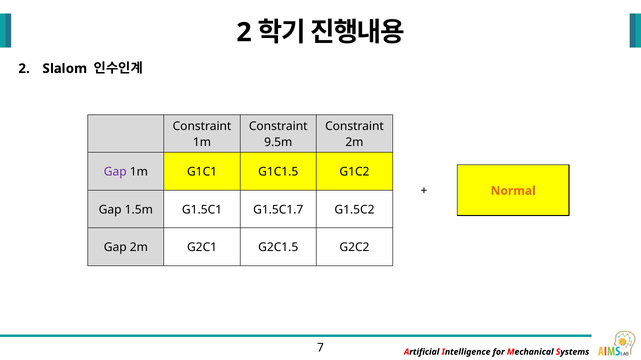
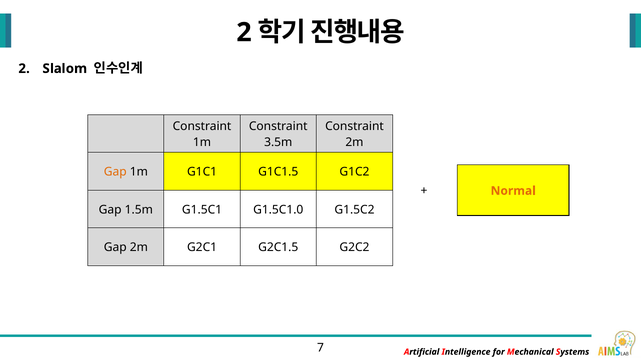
9.5m: 9.5m -> 3.5m (278, 143)
Gap colour: purple -> orange (115, 172)
G1.5C1.7: G1.5C1.7 -> G1.5C1.0 (278, 210)
